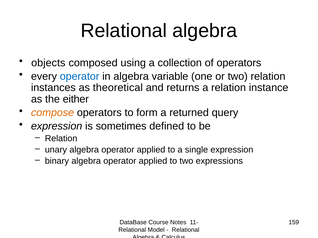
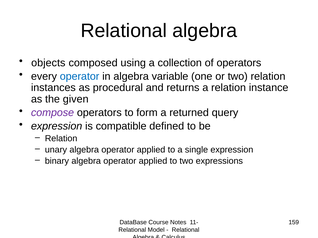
theoretical: theoretical -> procedural (118, 88)
either: either -> given (76, 99)
compose colour: orange -> purple (53, 113)
sometimes: sometimes -> compatible (121, 126)
